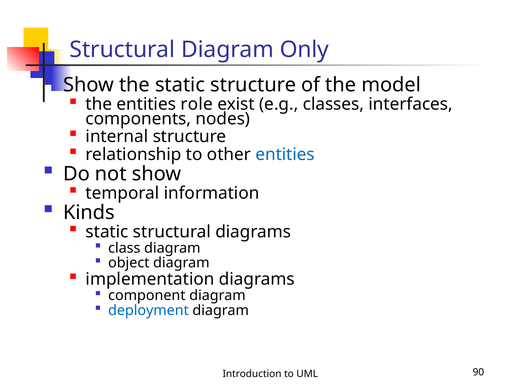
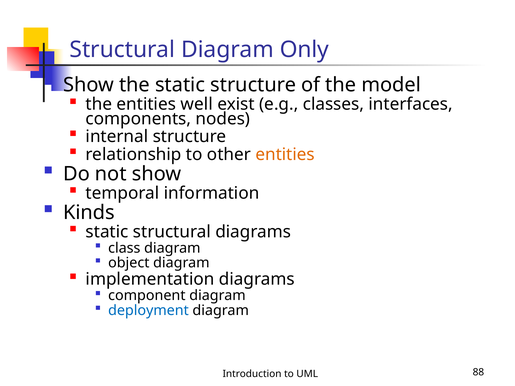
role: role -> well (197, 104)
entities colour: blue -> orange (285, 154)
90: 90 -> 88 (478, 372)
